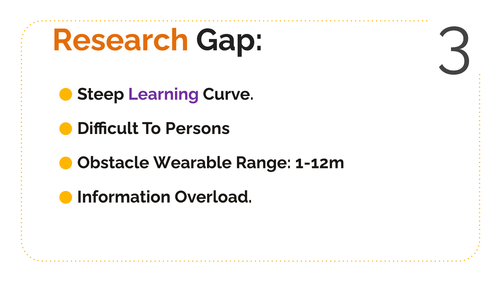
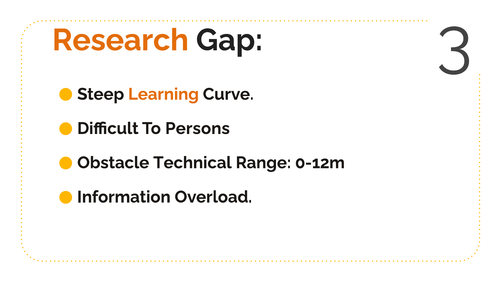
Learning colour: purple -> orange (163, 94)
Wearable: Wearable -> Technical (192, 163)
1-12m: 1-12m -> 0-12m (320, 163)
